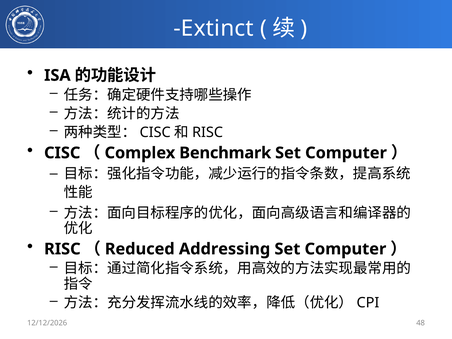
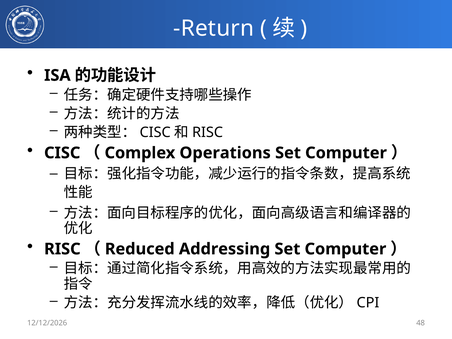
Extinct: Extinct -> Return (214, 28)
Benchmark: Benchmark -> Operations (225, 153)
